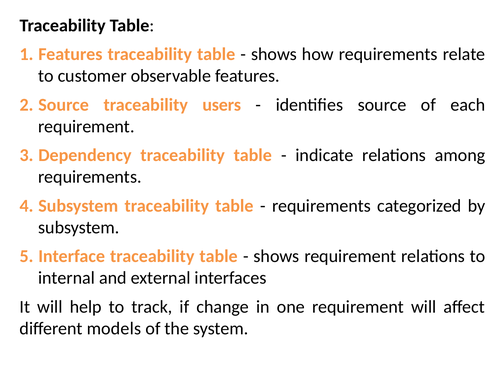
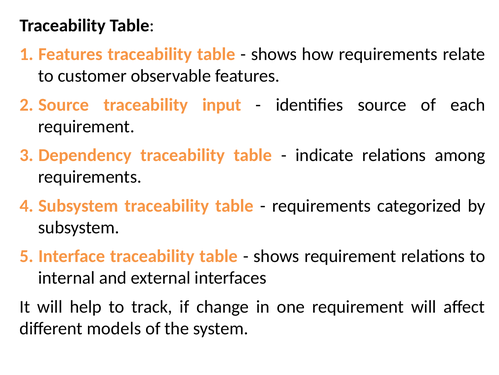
users: users -> input (222, 105)
